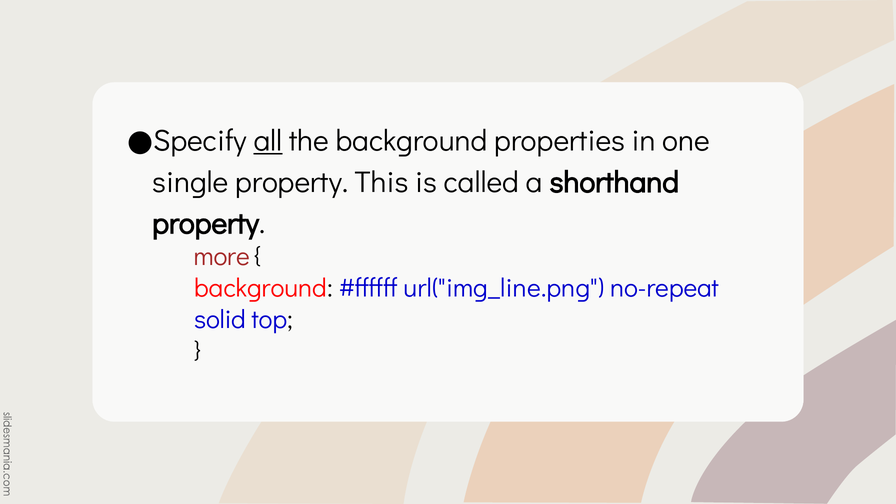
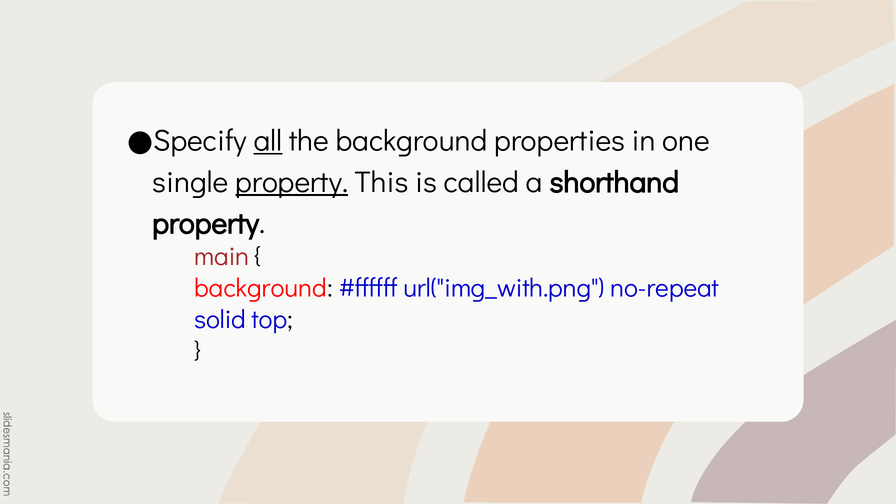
property underline: none -> present (292, 182)
more: more -> main (222, 257)
url("img_line.png: url("img_line.png -> url("img_with.png (504, 288)
